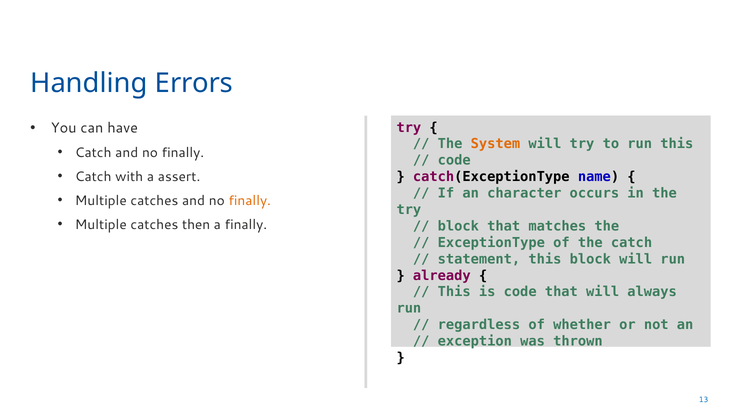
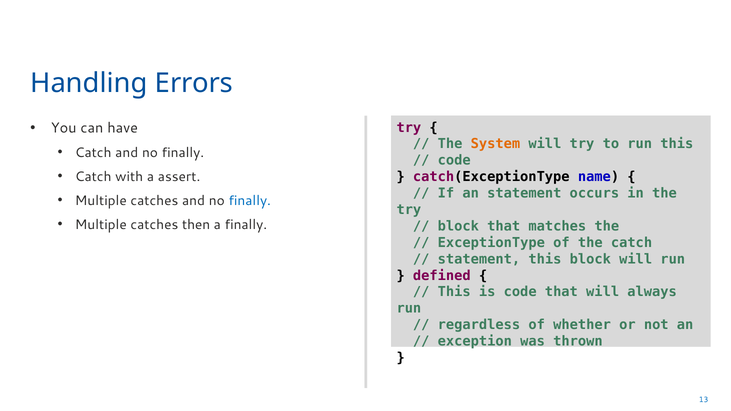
an character: character -> statement (524, 193)
finally colour: orange -> blue (250, 201)
already: already -> defined (442, 276)
